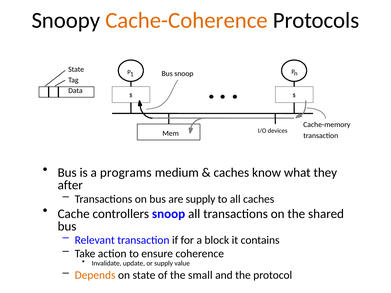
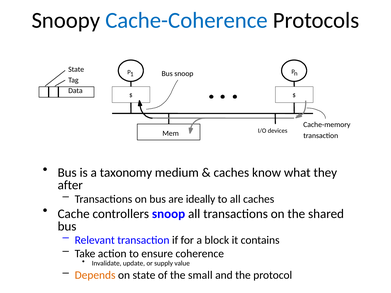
Cache-Coherence colour: orange -> blue (187, 20)
programs: programs -> taxonomy (126, 173)
are supply: supply -> ideally (201, 199)
